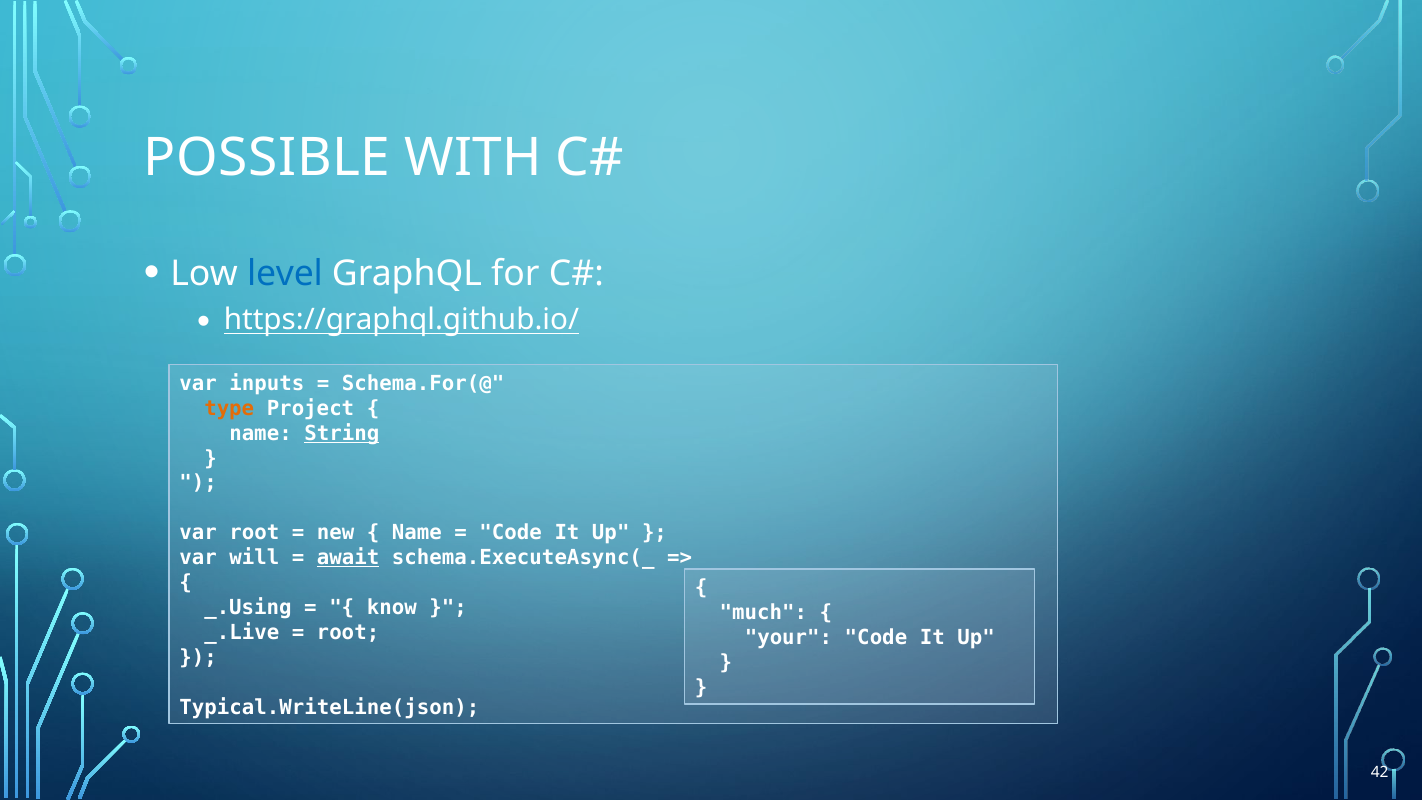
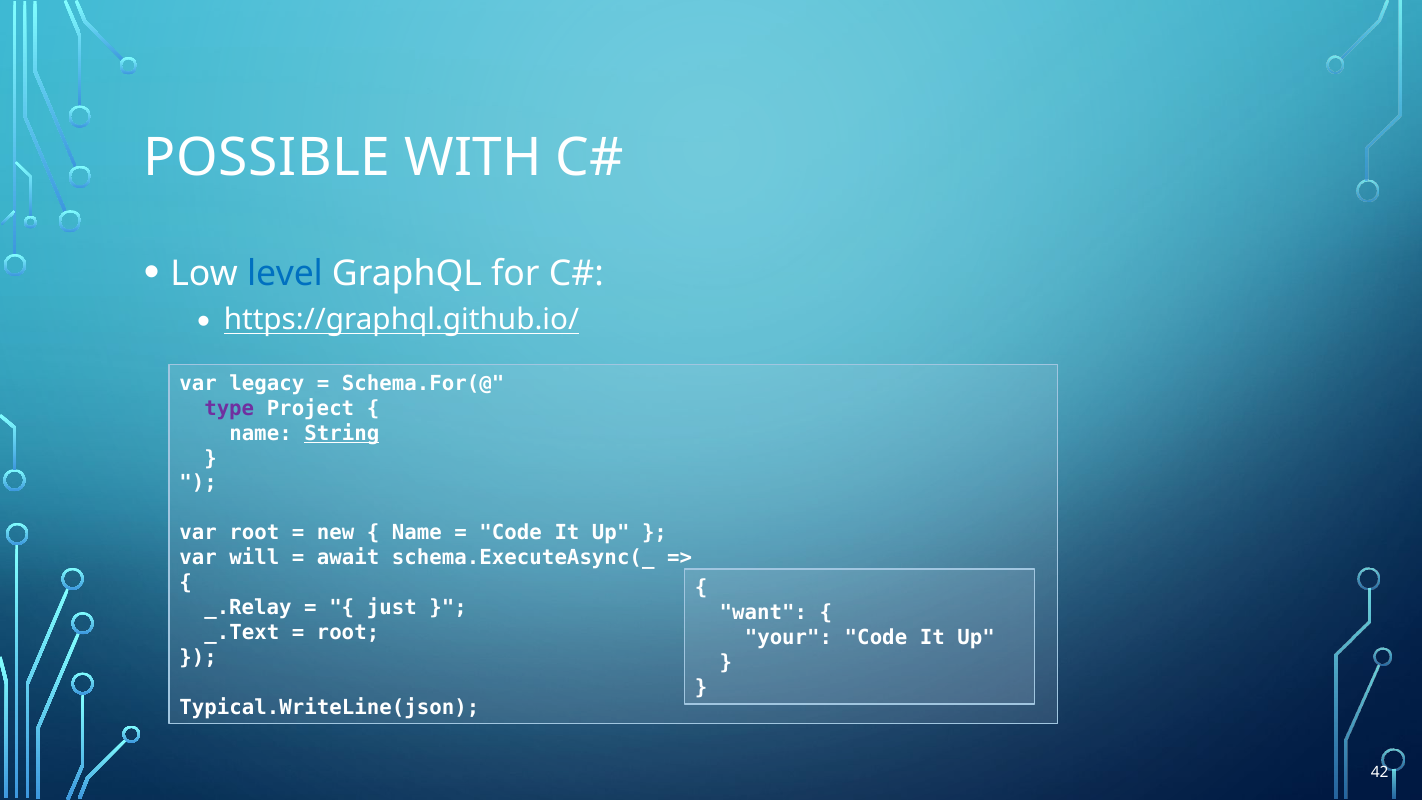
inputs: inputs -> legacy (267, 383)
type colour: orange -> purple (229, 408)
await underline: present -> none (348, 558)
_.Using: _.Using -> _.Relay (248, 608)
know: know -> just (392, 608)
much: much -> want (763, 613)
_.Live: _.Live -> _.Text (242, 632)
